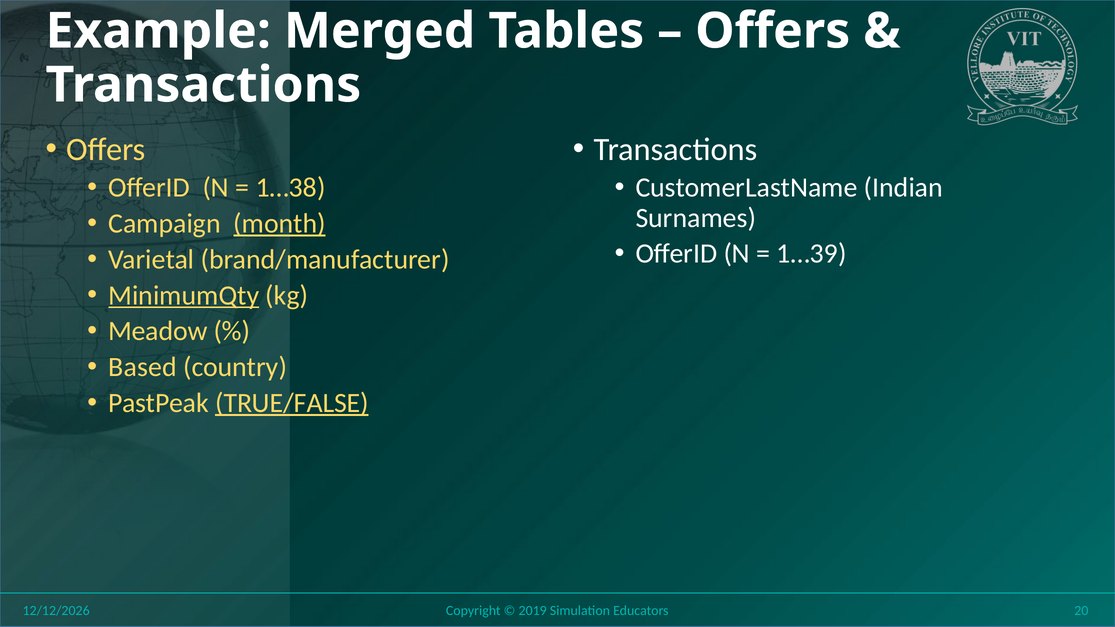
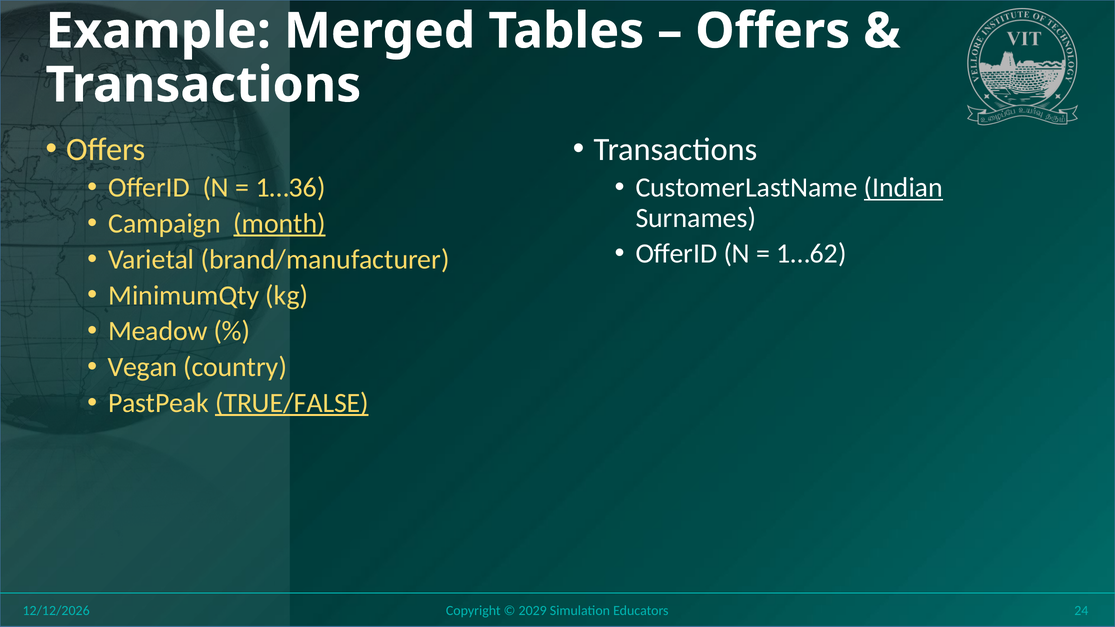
1…38: 1…38 -> 1…36 (291, 188)
Indian underline: none -> present (903, 188)
1…39: 1…39 -> 1…62 (811, 254)
MinimumQty underline: present -> none (184, 295)
Based: Based -> Vegan (143, 367)
2019: 2019 -> 2029 (533, 611)
20: 20 -> 24 (1081, 611)
